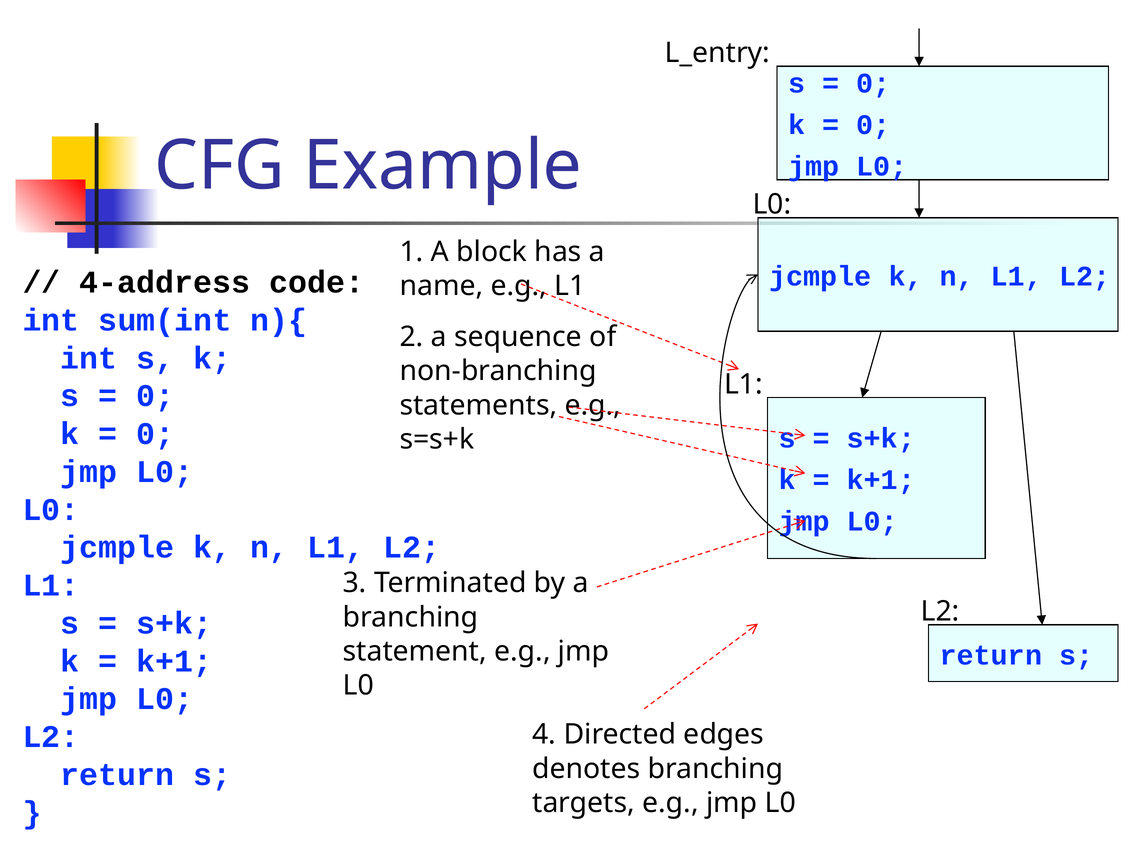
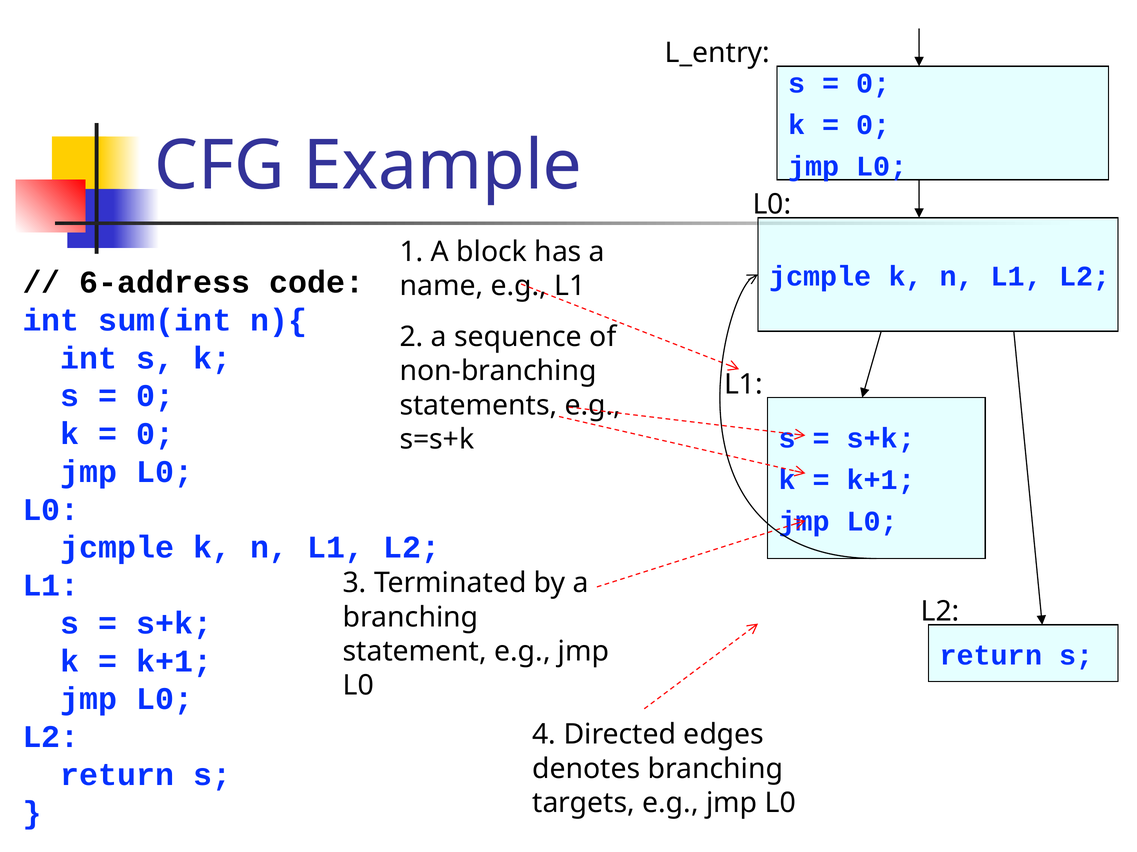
4-address: 4-address -> 6-address (165, 283)
